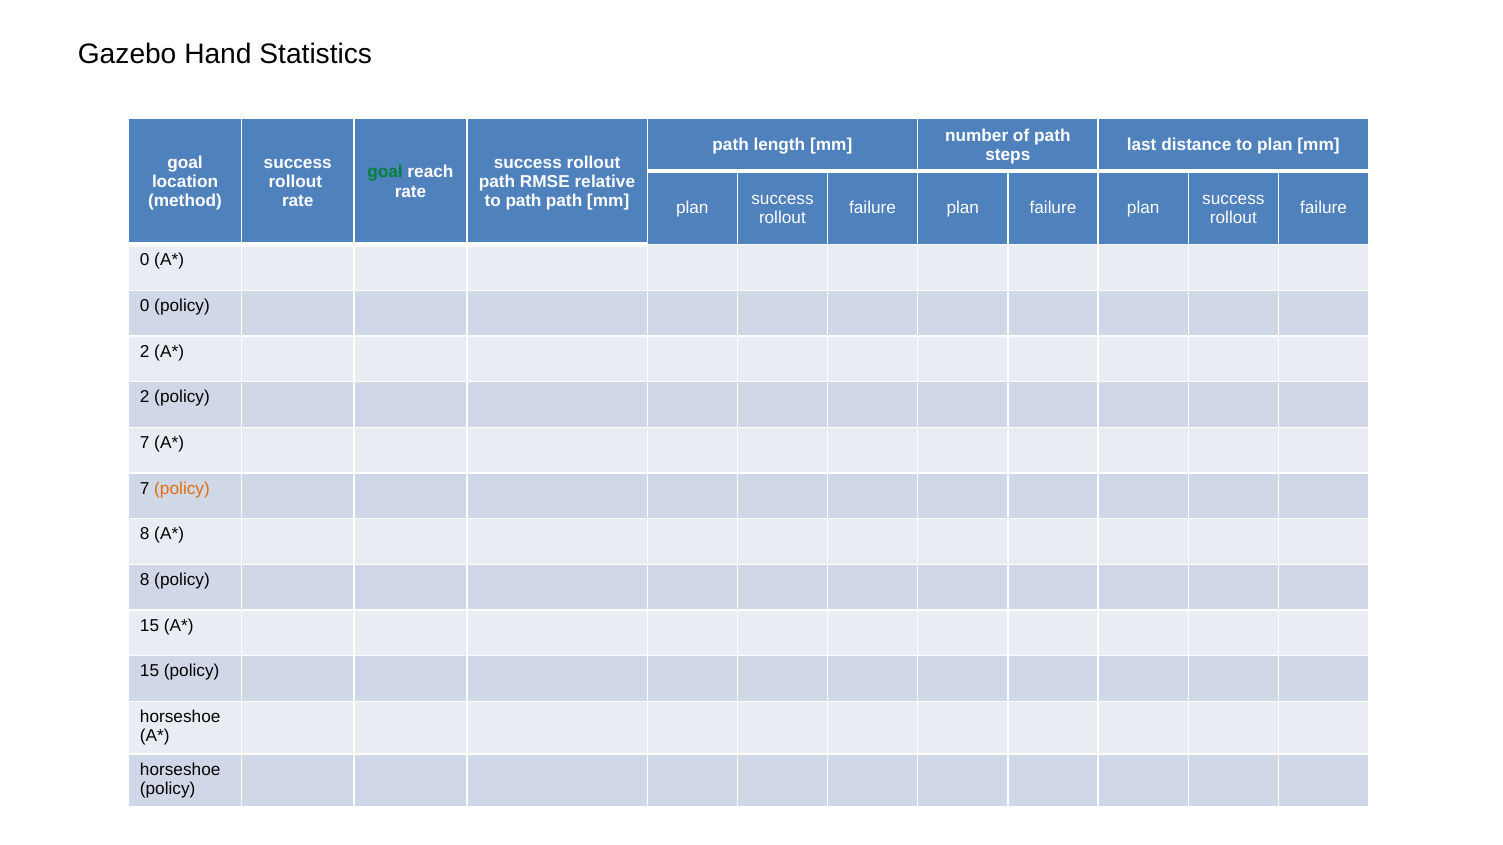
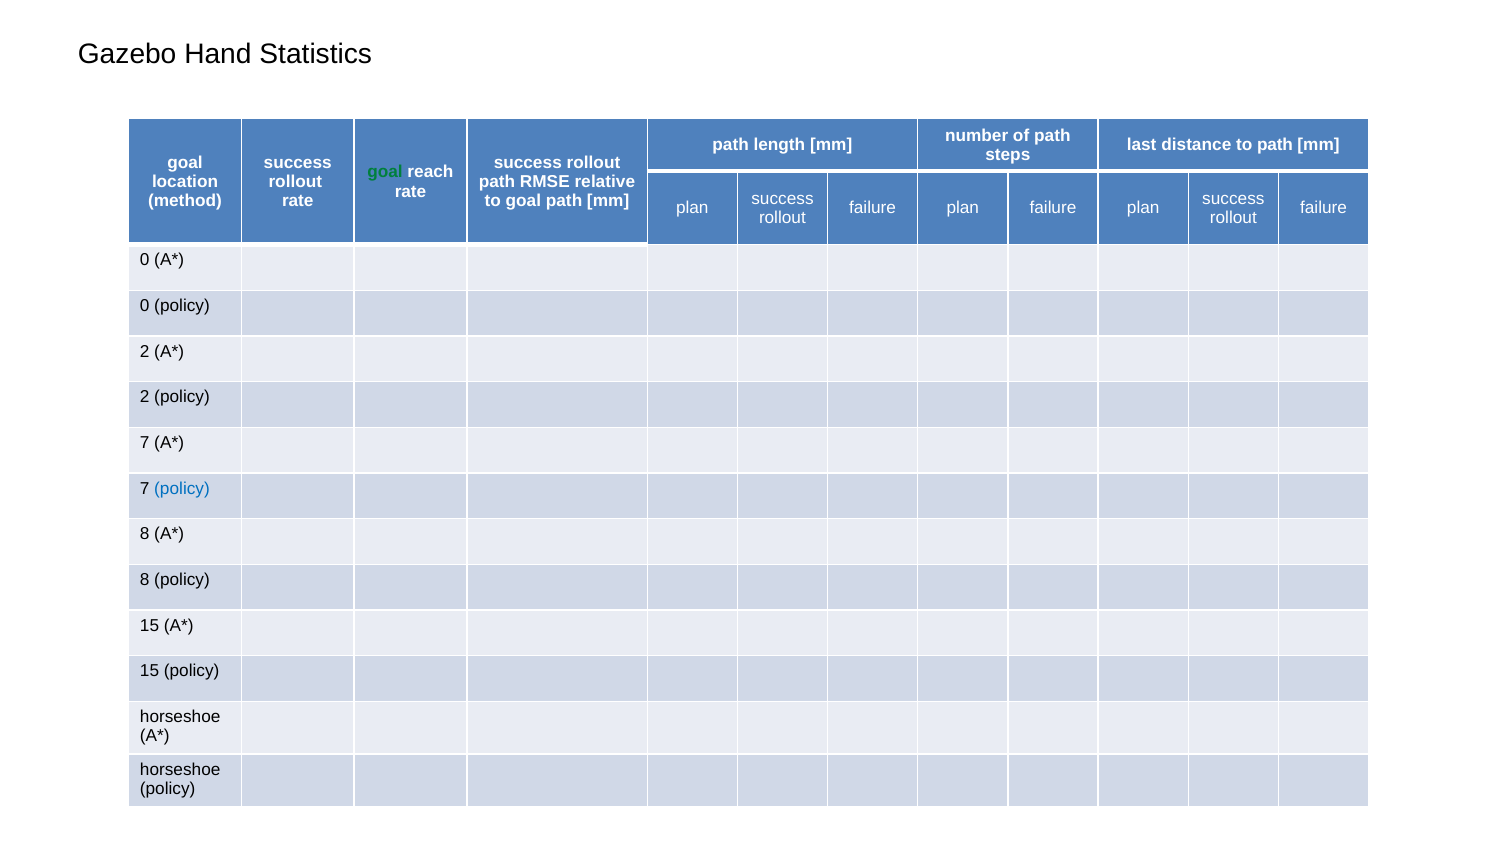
to plan: plan -> path (1275, 145)
to path: path -> goal (523, 201)
policy colour: orange -> blue (182, 489)
